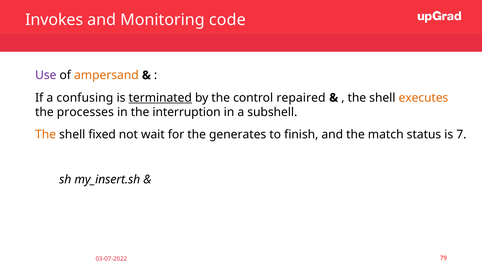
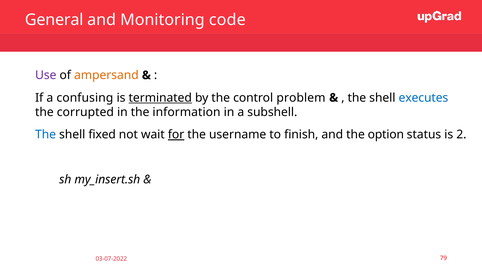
Invokes: Invokes -> General (54, 20)
repaired: repaired -> problem (301, 98)
executes colour: orange -> blue (423, 98)
processes: processes -> corrupted (85, 112)
interruption: interruption -> information (187, 112)
The colour: orange -> blue (46, 135)
for underline: none -> present (176, 135)
generates: generates -> username (238, 135)
match: match -> option (386, 135)
7: 7 -> 2 (461, 135)
